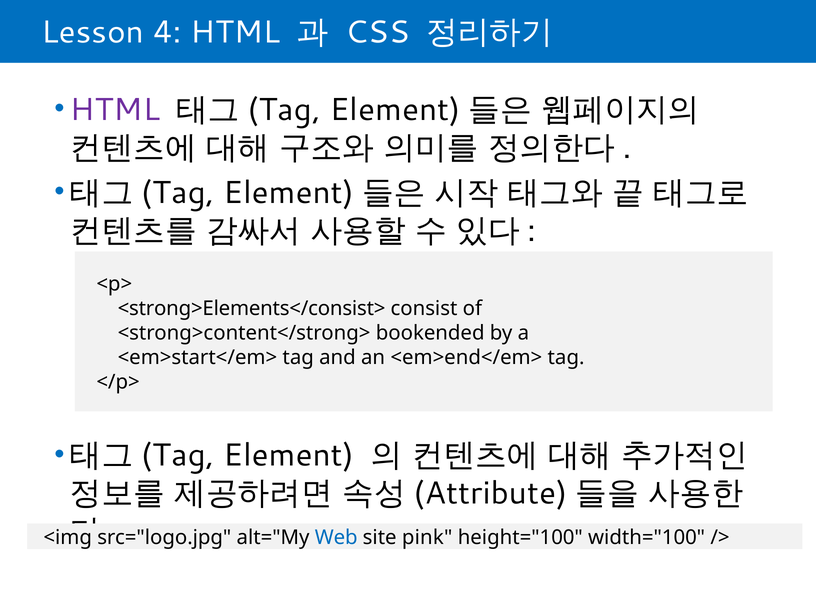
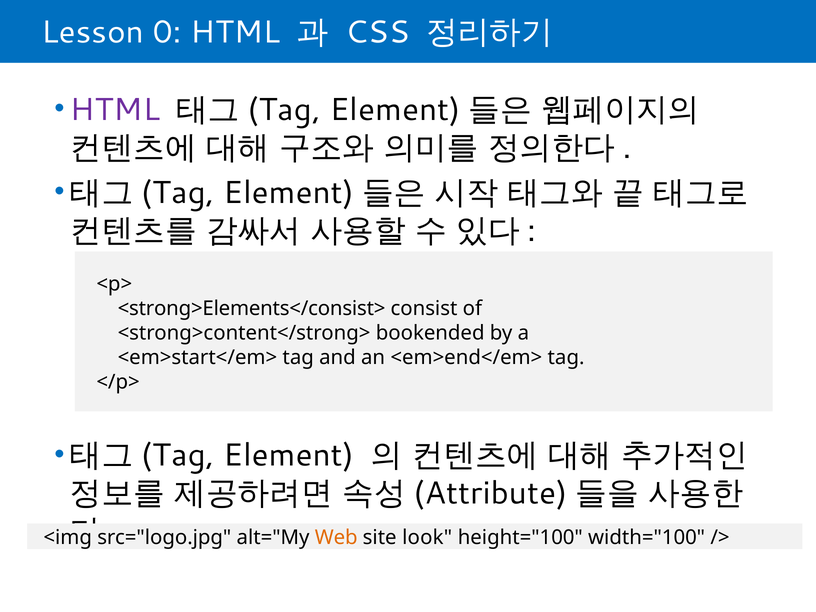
4: 4 -> 0 (167, 32)
Web colour: blue -> orange (336, 538)
pink: pink -> look (427, 538)
